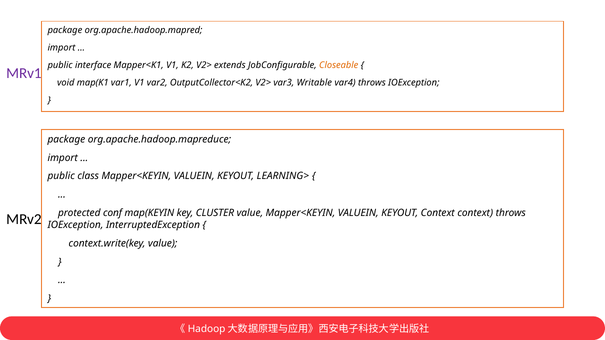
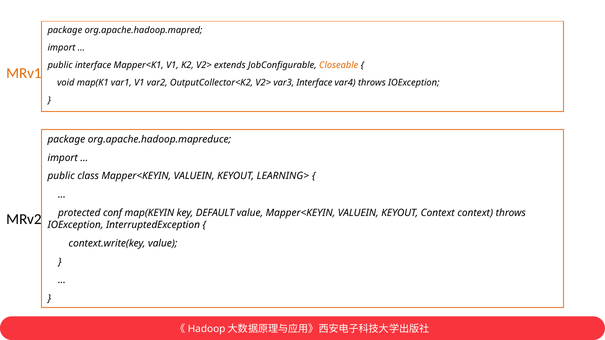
MRv1 colour: purple -> orange (24, 73)
var3 Writable: Writable -> Interface (314, 83)
CLUSTER: CLUSTER -> DEFAULT (215, 213)
